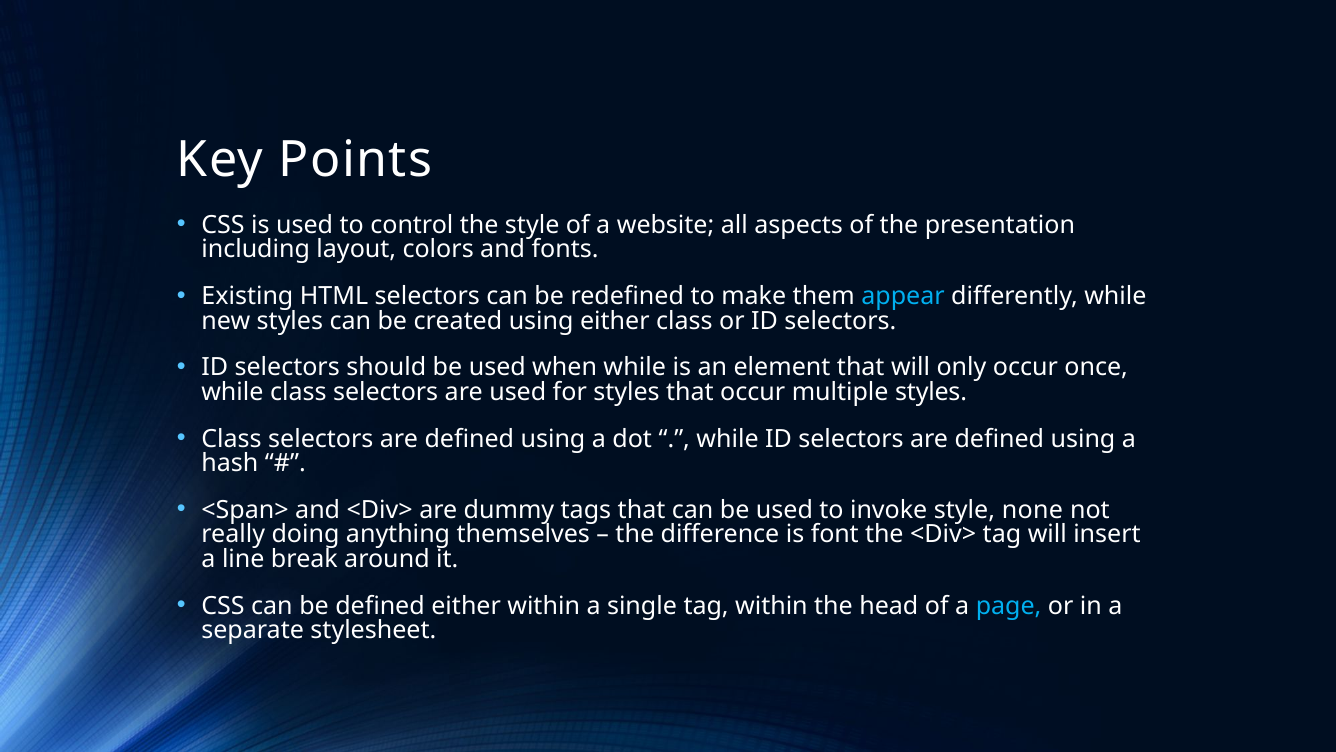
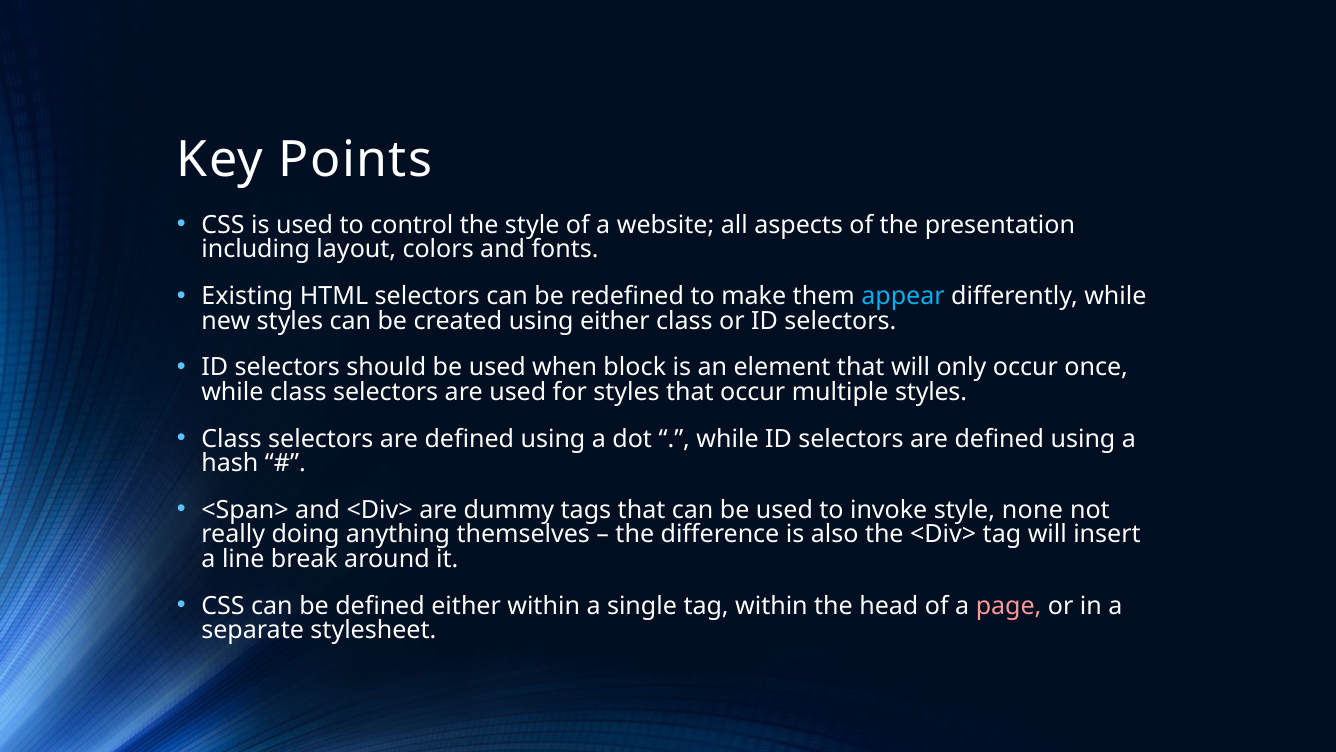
when while: while -> block (635, 367)
font: font -> also (835, 534)
page colour: light blue -> pink (1009, 606)
